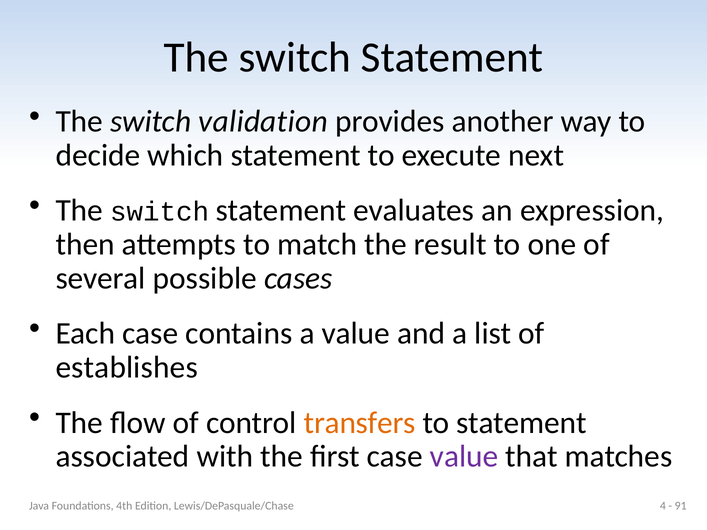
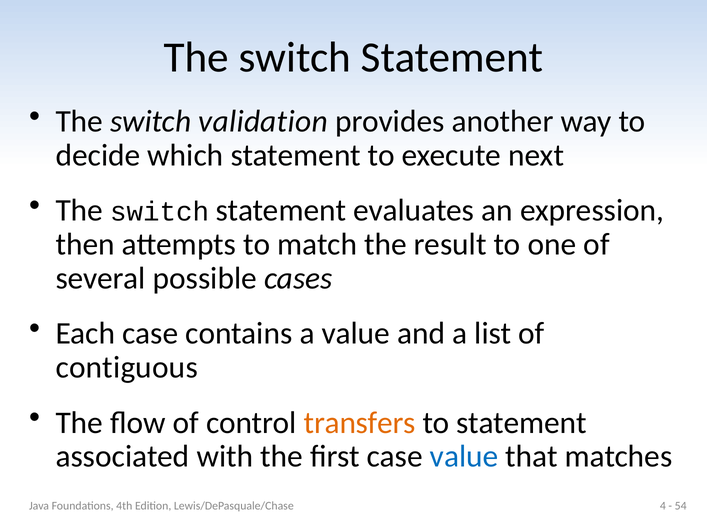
establishes: establishes -> contiguous (127, 368)
value colour: purple -> blue (464, 457)
91: 91 -> 54 (681, 506)
